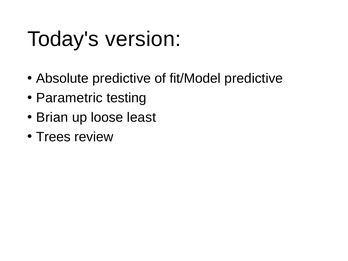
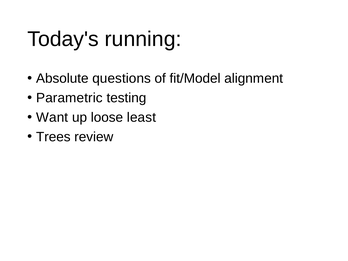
version: version -> running (143, 39)
Absolute predictive: predictive -> questions (122, 78)
fit/Model predictive: predictive -> alignment (254, 78)
Brian: Brian -> Want (52, 117)
